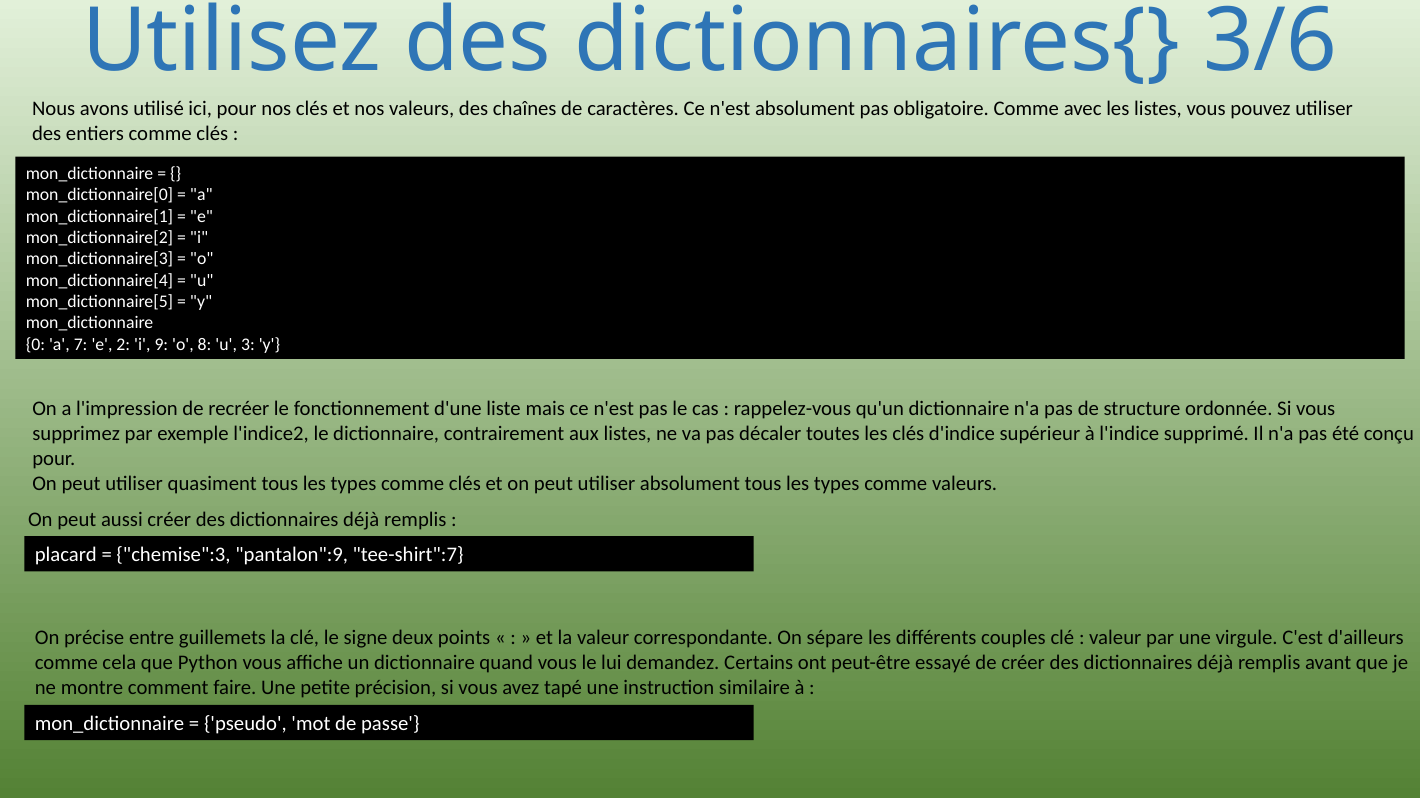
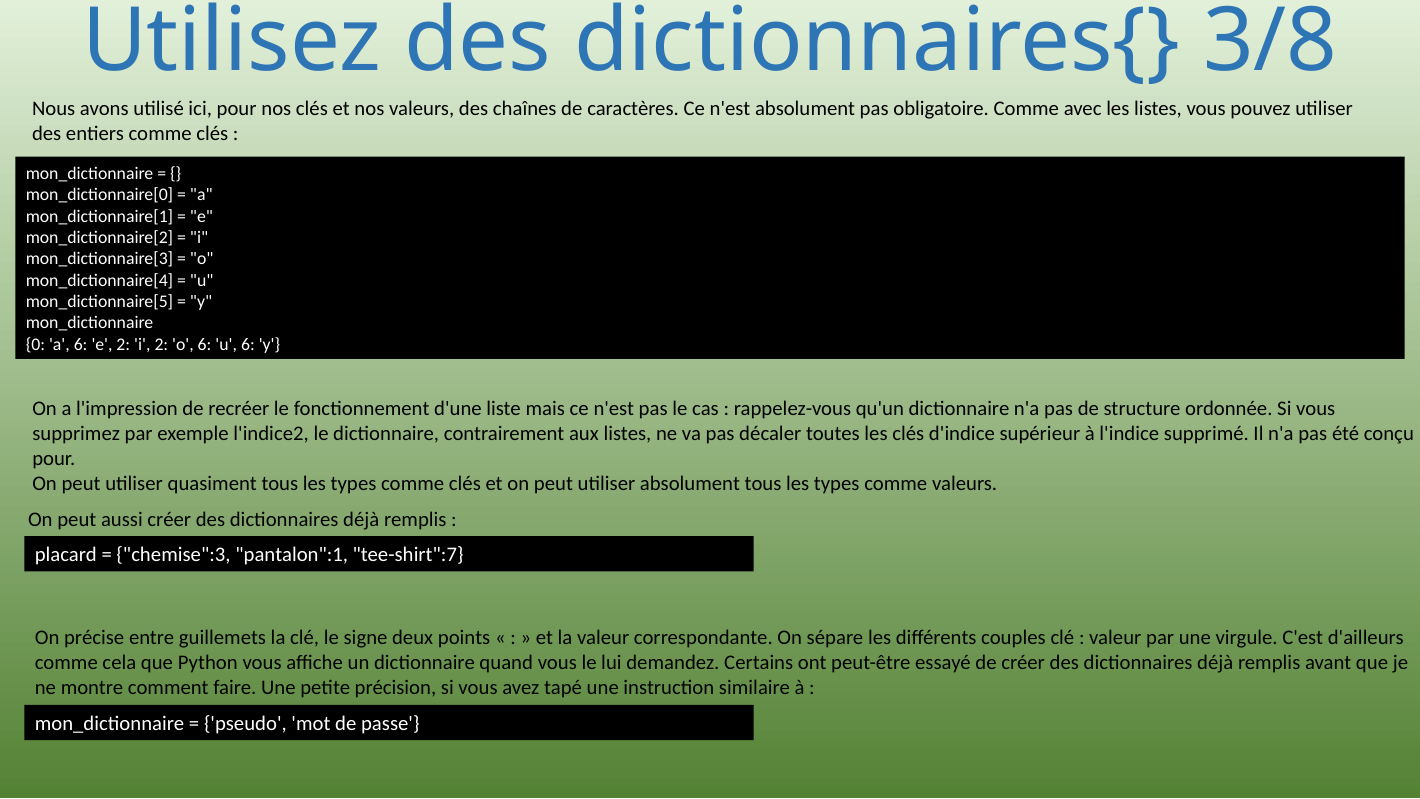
3/6: 3/6 -> 3/8 (1270, 41)
a 7: 7 -> 6 (81, 344)
i 9: 9 -> 2 (161, 344)
o 8: 8 -> 6 (205, 344)
u 3: 3 -> 6 (248, 344)
pantalon":9: pantalon":9 -> pantalon":1 (292, 555)
